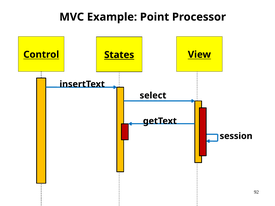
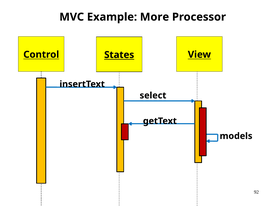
Point: Point -> More (155, 17)
session: session -> models (236, 136)
